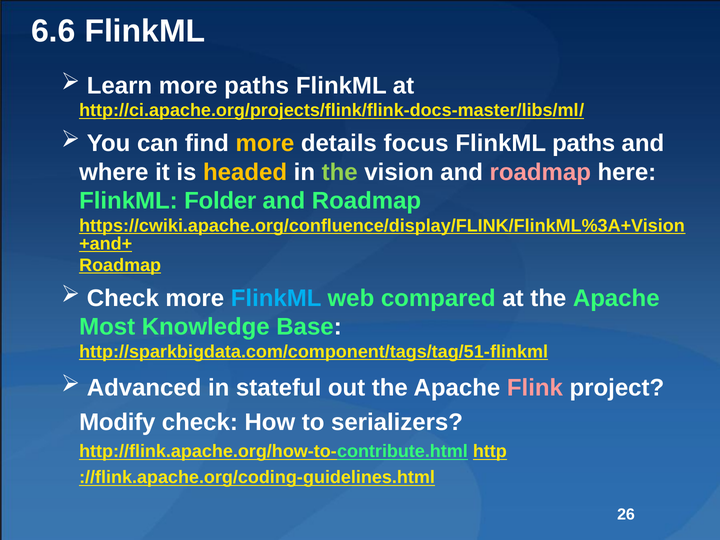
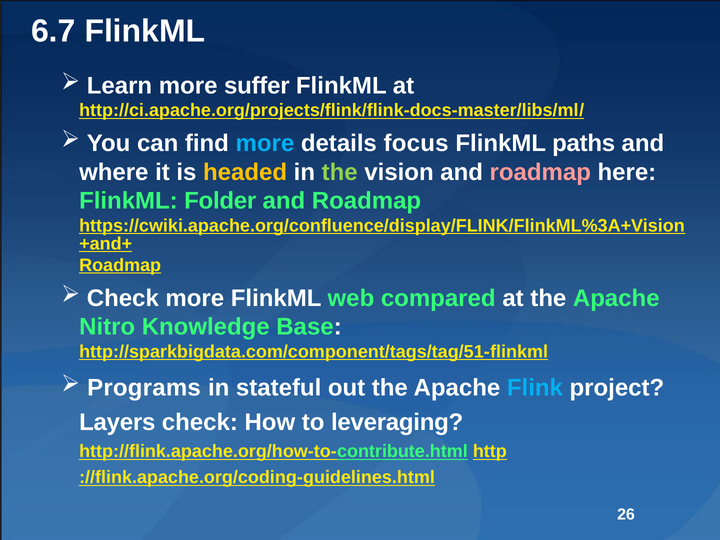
6.6: 6.6 -> 6.7 (53, 31)
more paths: paths -> suffer (257, 86)
more colour: yellow -> light blue (265, 143)
FlinkML colour: light blue -> white (276, 298)
Most: Most -> Nitro (107, 327)
Advanced: Advanced -> Programs (144, 388)
Flink colour: pink -> light blue (535, 388)
Modify: Modify -> Layers (117, 422)
serializers: serializers -> leveraging (397, 422)
